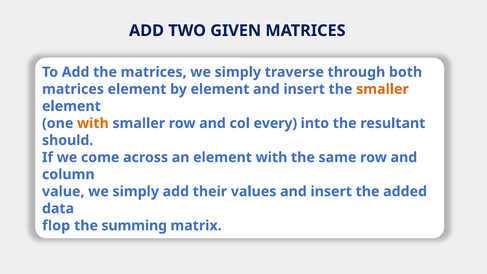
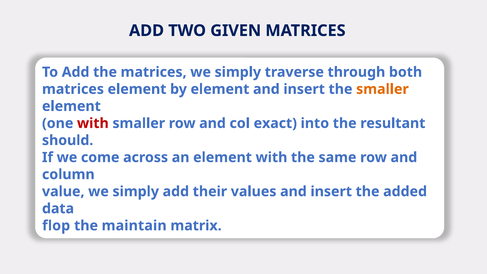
with colour: orange -> red (93, 123)
every: every -> exact (275, 123)
summing: summing -> maintain (134, 226)
